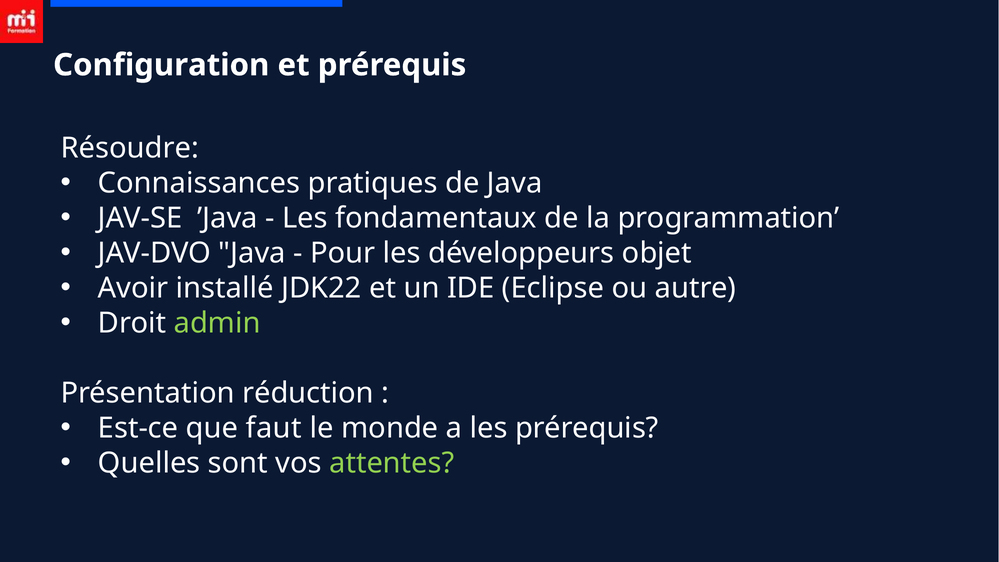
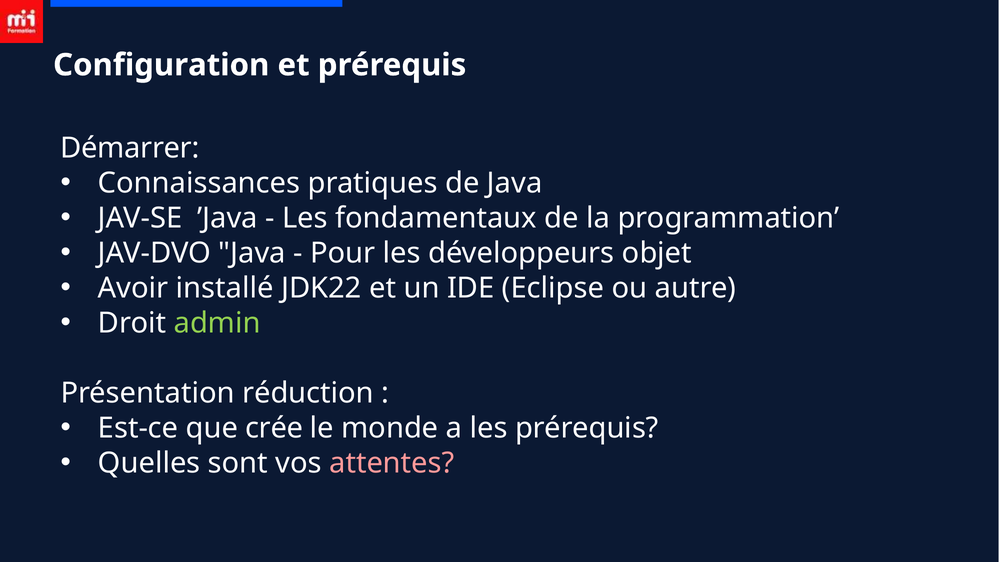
Résoudre: Résoudre -> Démarrer (130, 148)
faut: faut -> crée (274, 428)
attentes colour: light green -> pink (392, 463)
